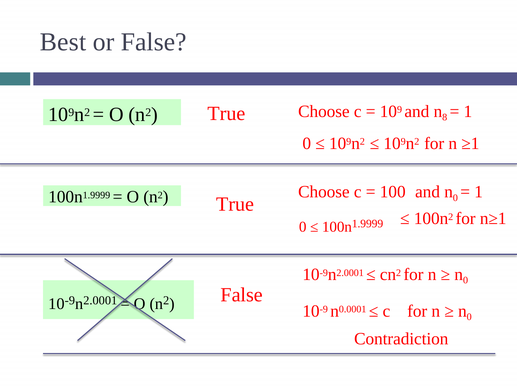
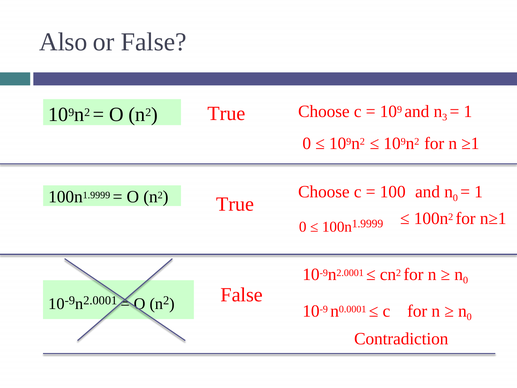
Best: Best -> Also (63, 42)
8: 8 -> 3 (445, 117)
